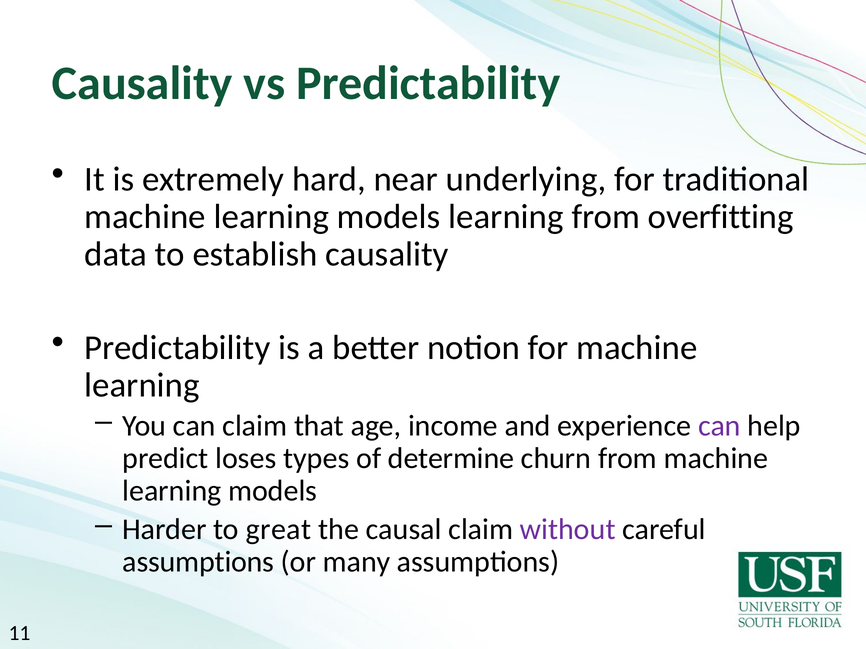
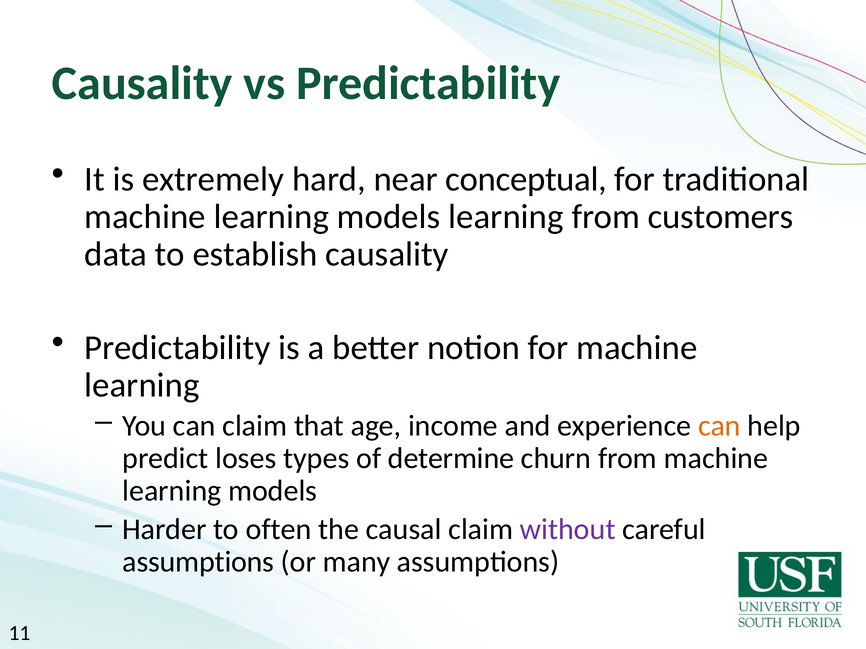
underlying: underlying -> conceptual (526, 179)
overfitting: overfitting -> customers (721, 217)
can colour: purple -> orange (719, 426)
great: great -> often (279, 530)
